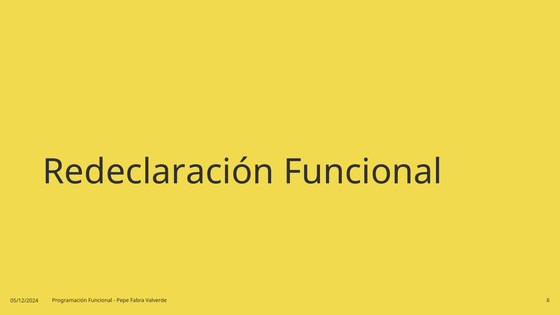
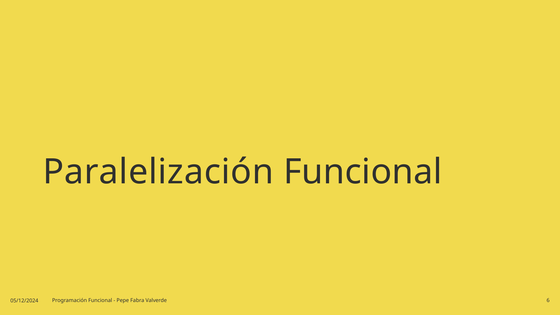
Redeclaración: Redeclaración -> Paralelización (158, 172)
